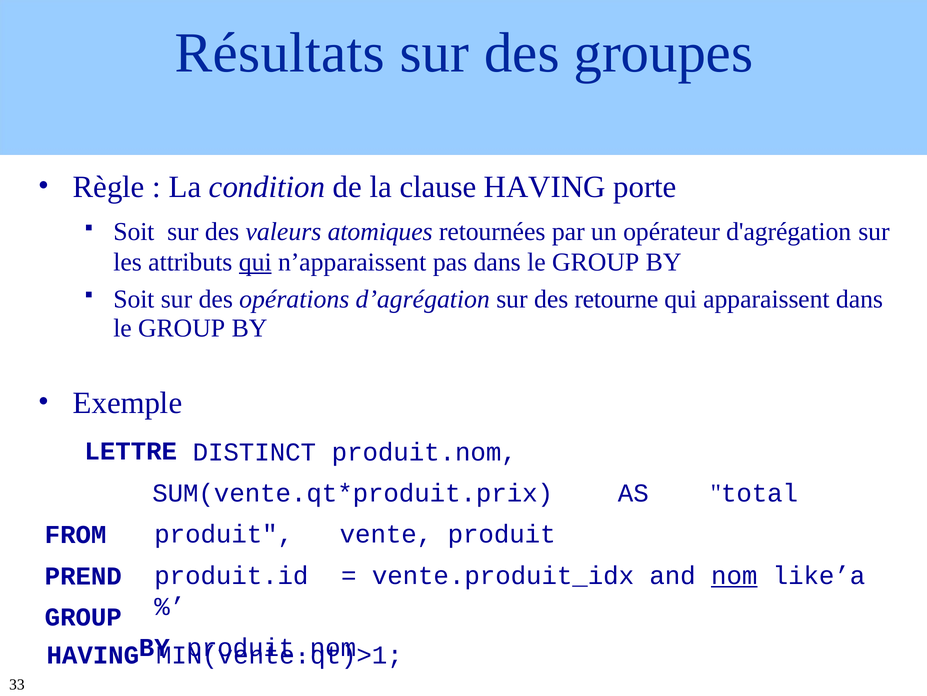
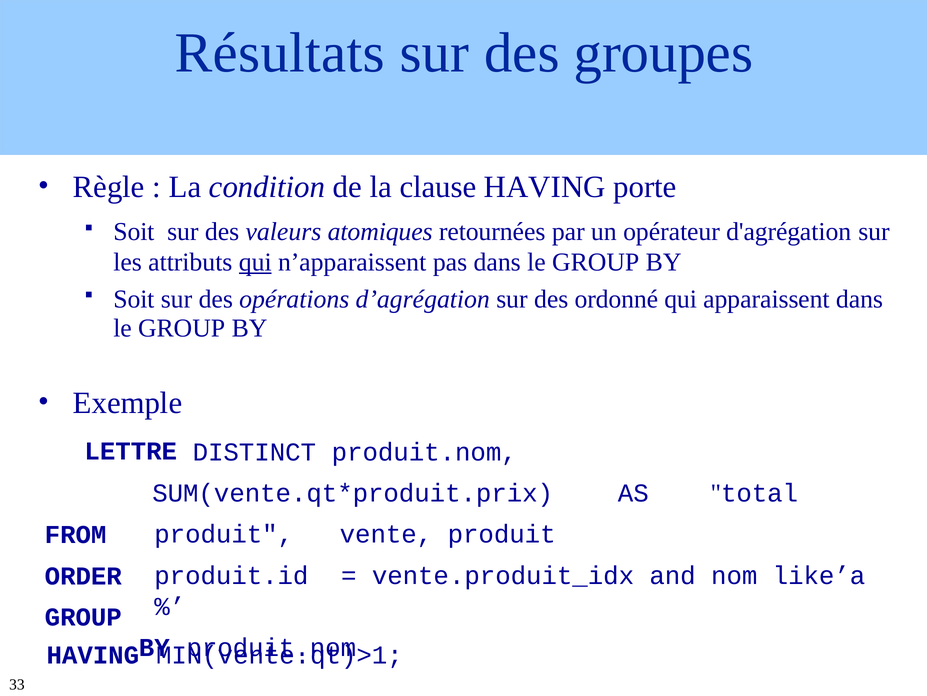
retourne: retourne -> ordonné (616, 299)
nom underline: present -> none (734, 575)
PREND: PREND -> ORDER (83, 575)
